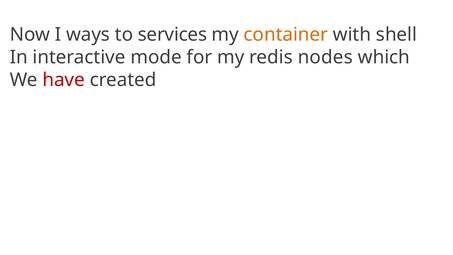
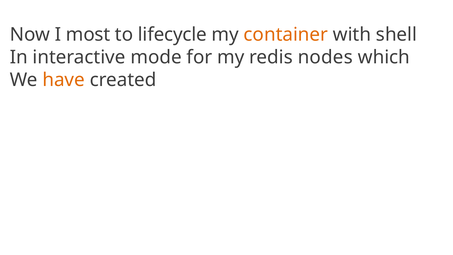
ways: ways -> most (88, 35)
services: services -> lifecycle (172, 35)
have colour: red -> orange (64, 80)
